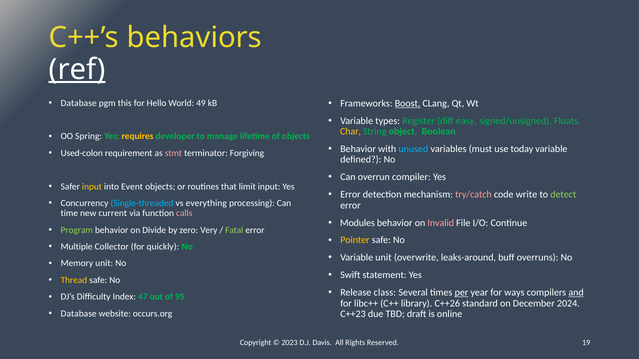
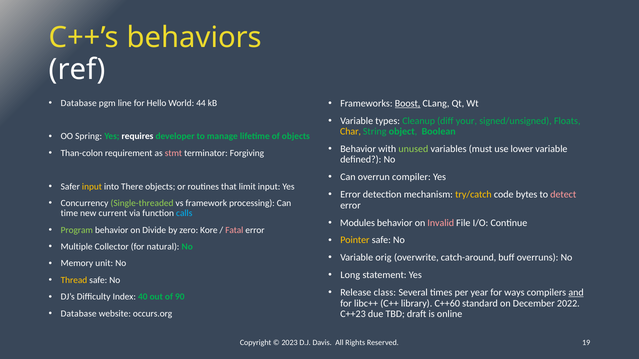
ref underline: present -> none (77, 69)
this: this -> line (125, 103)
49: 49 -> 44 (201, 103)
Register: Register -> Cleanup (419, 121)
easy: easy -> your (466, 121)
requires colour: yellow -> white (137, 137)
unused colour: light blue -> light green (413, 149)
today: today -> lower (522, 149)
Used-colon: Used-colon -> Than-colon (82, 153)
Event: Event -> There (132, 187)
try/catch colour: pink -> yellow (473, 195)
write: write -> bytes (527, 195)
detect colour: light green -> pink (563, 195)
Single-threaded colour: light blue -> light green (142, 203)
everything: everything -> framework (206, 203)
calls colour: pink -> light blue (184, 214)
Very: Very -> Kore (209, 230)
Fatal colour: light green -> pink (234, 230)
quickly: quickly -> natural (163, 247)
Variable unit: unit -> orig (383, 258)
leaks-around: leaks-around -> catch-around (469, 258)
Swift: Swift -> Long (350, 275)
per underline: present -> none (461, 293)
47: 47 -> 40 (143, 297)
95: 95 -> 90 (180, 297)
C++26: C++26 -> C++60 (447, 304)
2024: 2024 -> 2022 (568, 304)
